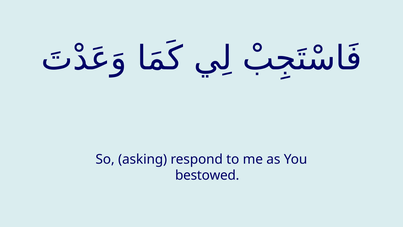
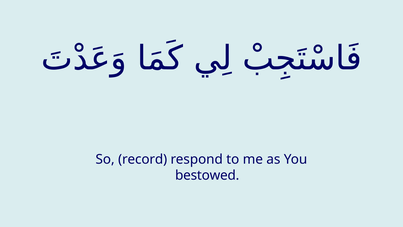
asking: asking -> record (143, 159)
